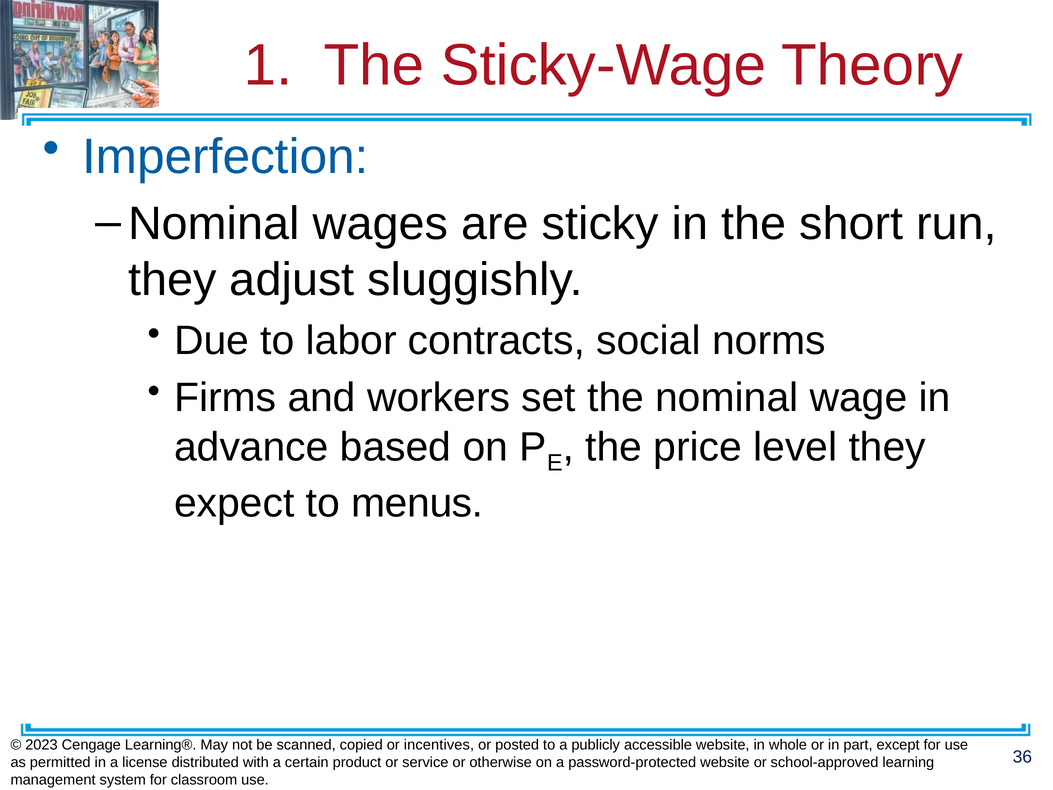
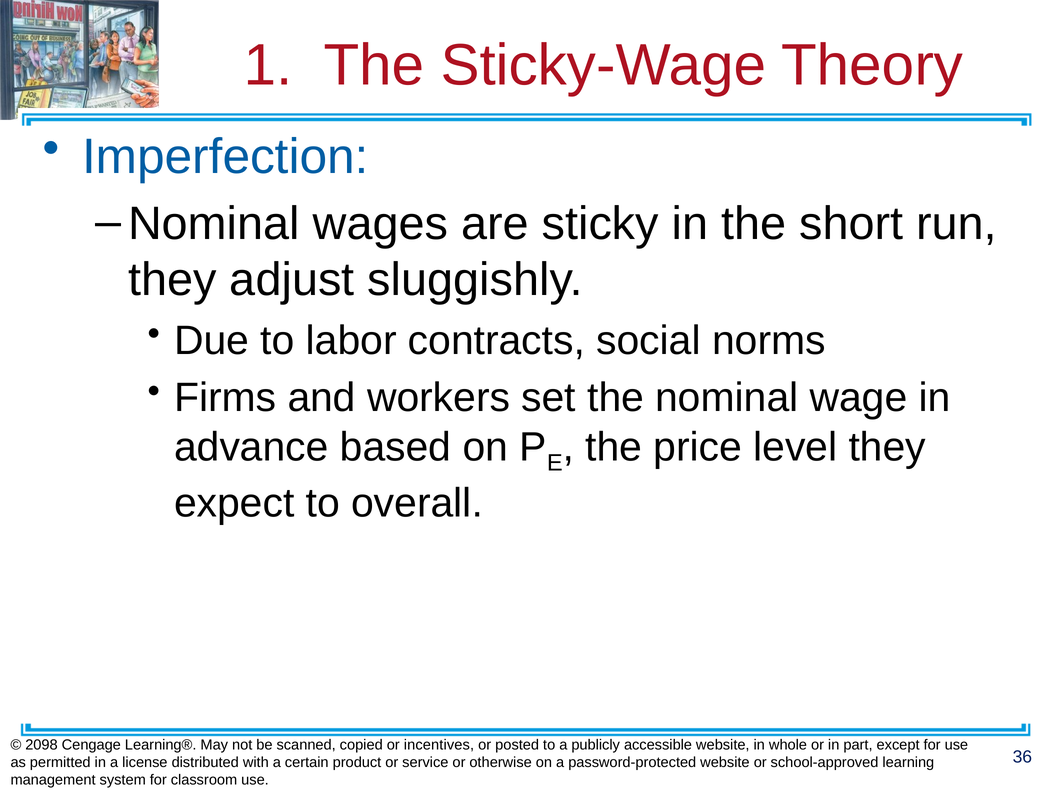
menus: menus -> overall (417, 503)
2023: 2023 -> 2098 (41, 744)
